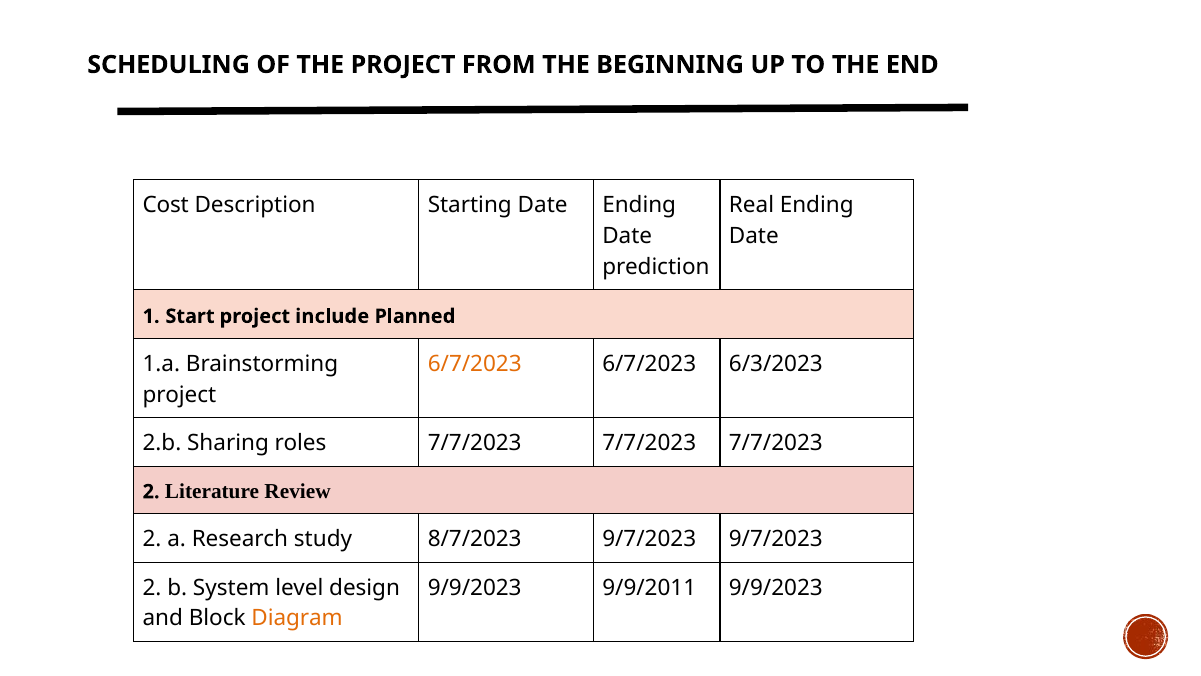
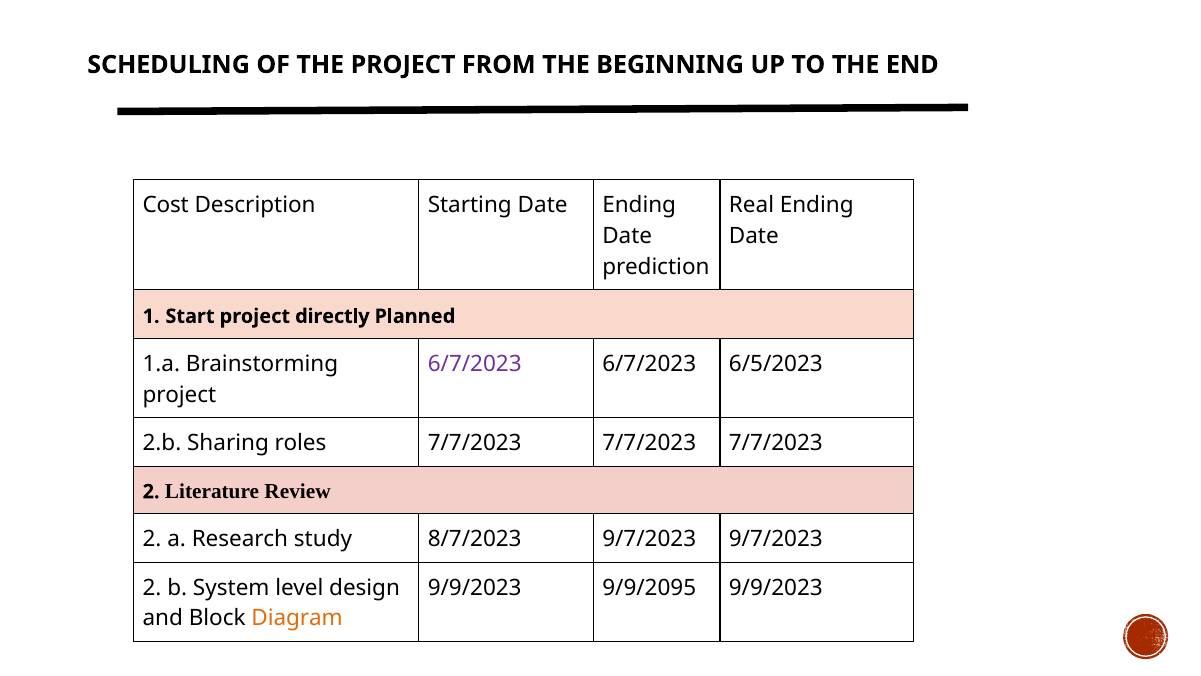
include: include -> directly (332, 316)
6/7/2023 colour: orange -> purple (475, 364)
6/3/2023: 6/3/2023 -> 6/5/2023 (776, 364)
9/9/2011: 9/9/2011 -> 9/9/2095 (649, 587)
